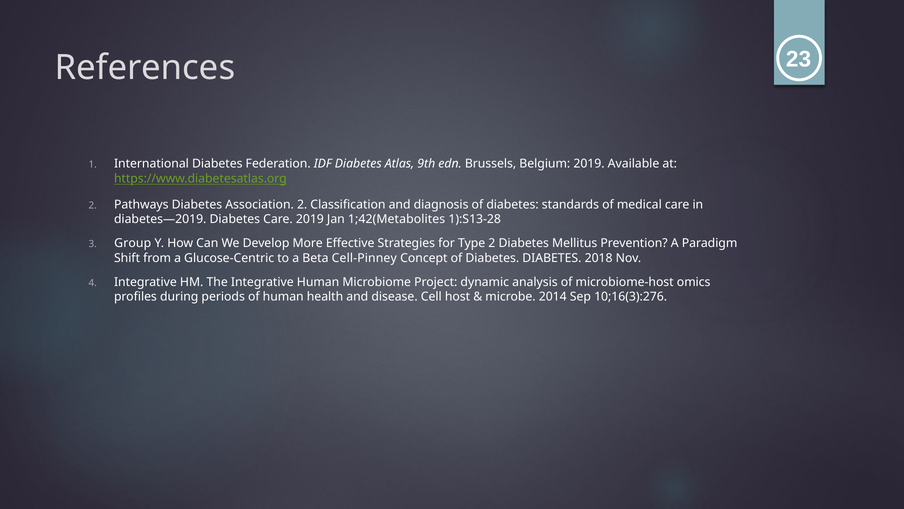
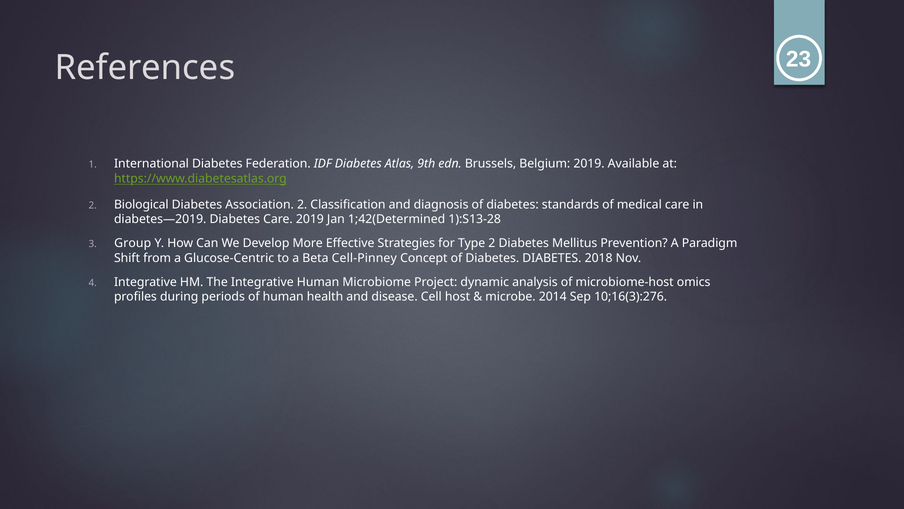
Pathways: Pathways -> Biological (141, 204)
1;42(Metabolites: 1;42(Metabolites -> 1;42(Determined (397, 219)
